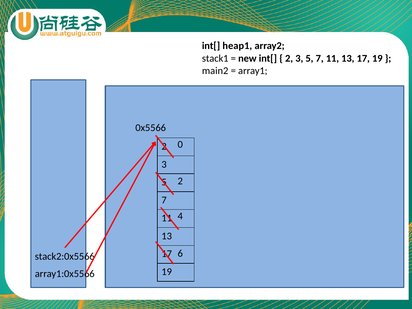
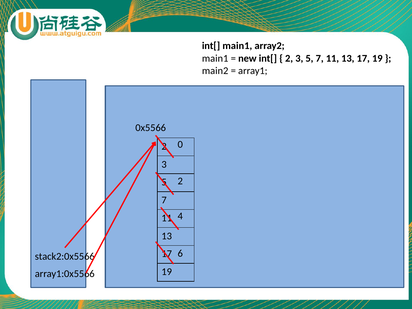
int[ heap1: heap1 -> main1 (237, 46)
stack1: stack1 -> main1 (215, 58)
